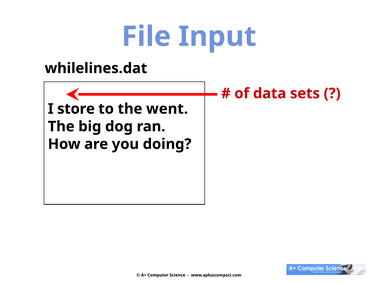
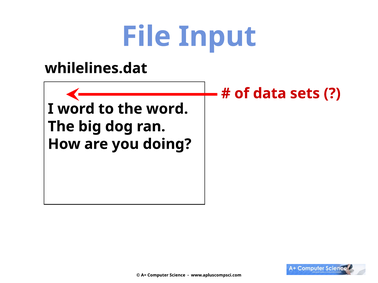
I store: store -> word (76, 109)
the went: went -> word (167, 109)
